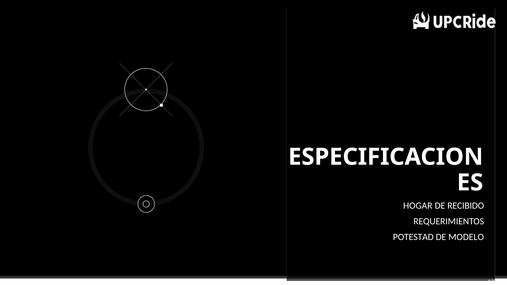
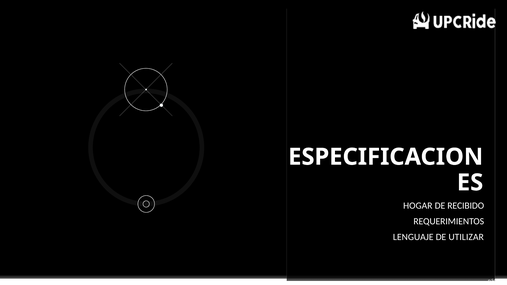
POTESTAD: POTESTAD -> LENGUAJE (413, 237)
MODELO: MODELO -> UTILIZAR (466, 237)
